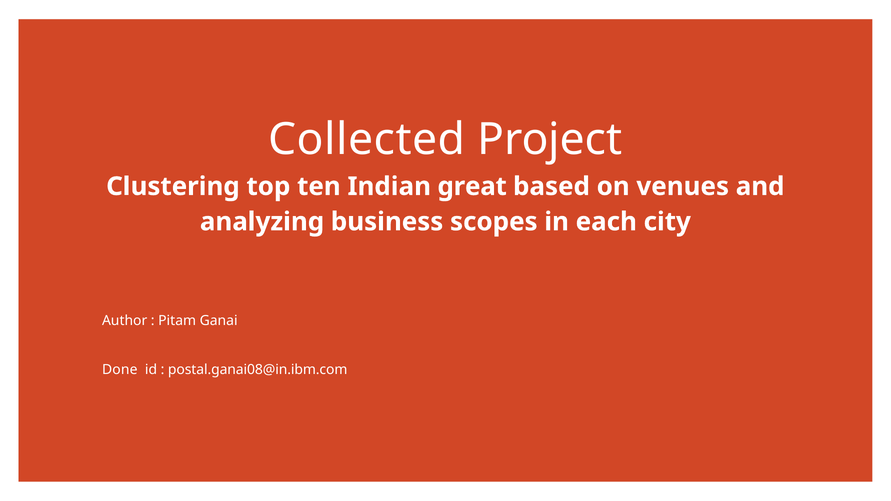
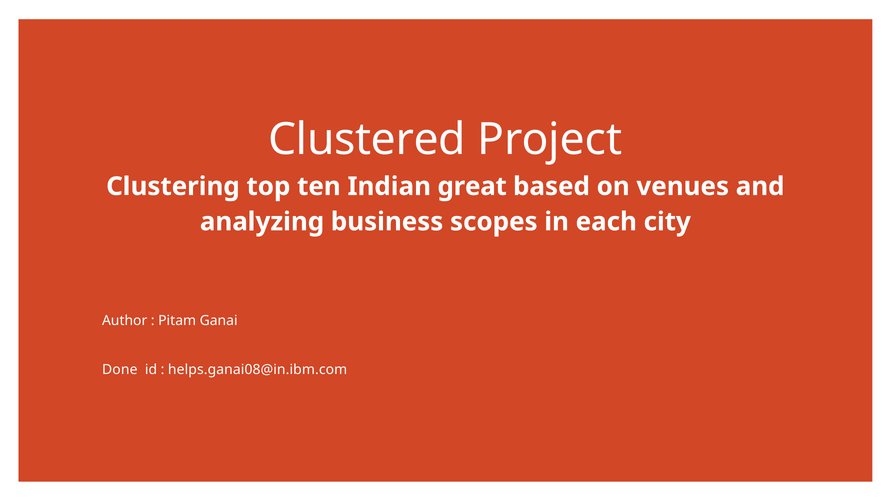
Collected: Collected -> Clustered (367, 140)
postal.ganai08@in.ibm.com: postal.ganai08@in.ibm.com -> helps.ganai08@in.ibm.com (258, 370)
